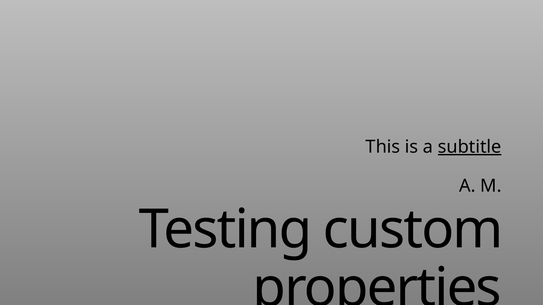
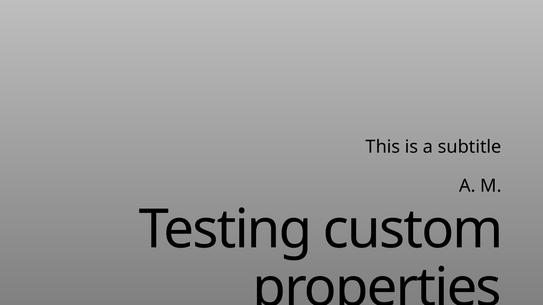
subtitle underline: present -> none (470, 147)
